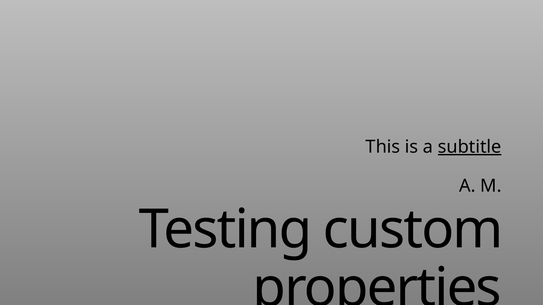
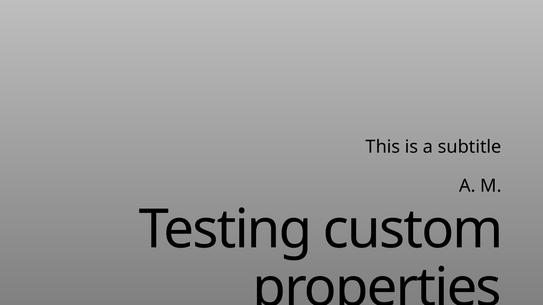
subtitle underline: present -> none (470, 147)
